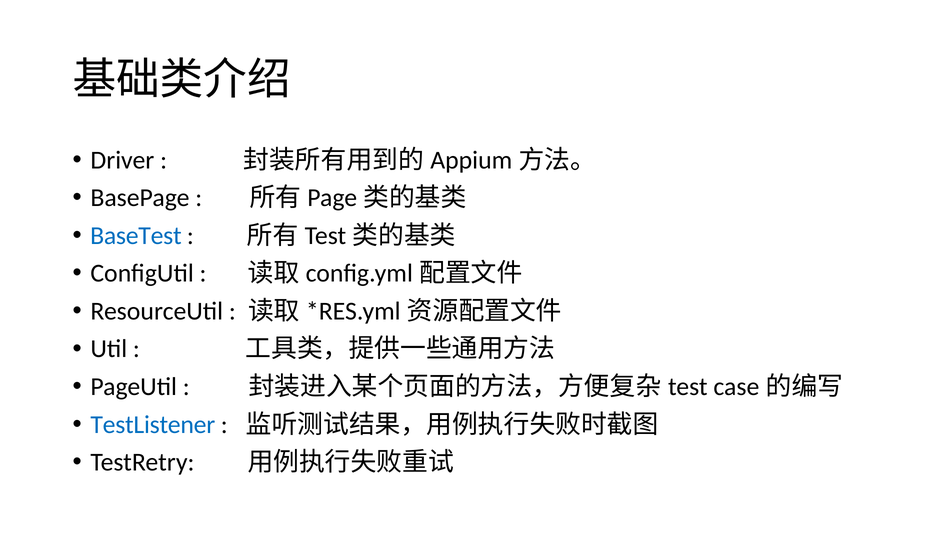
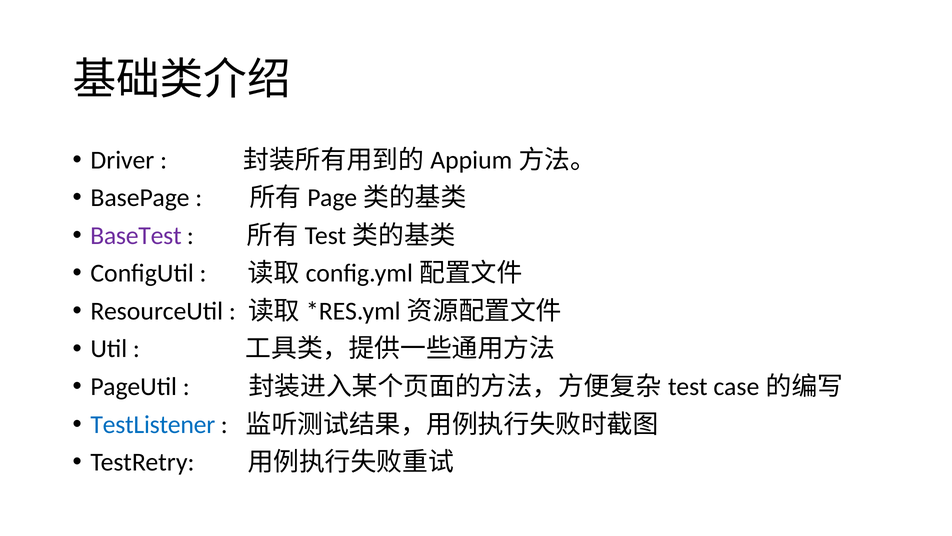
BaseTest colour: blue -> purple (136, 235)
